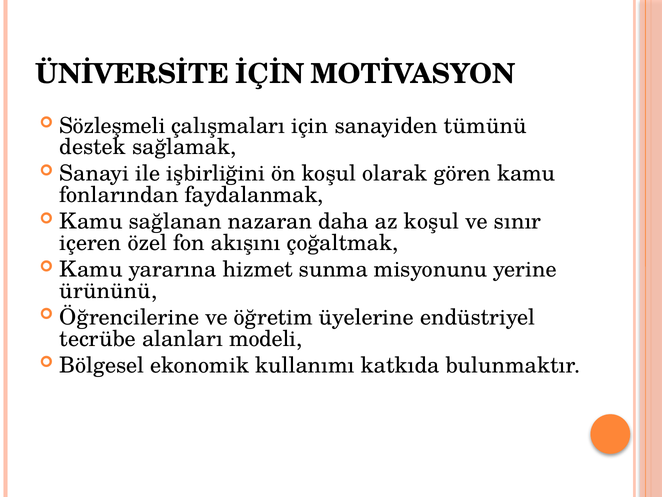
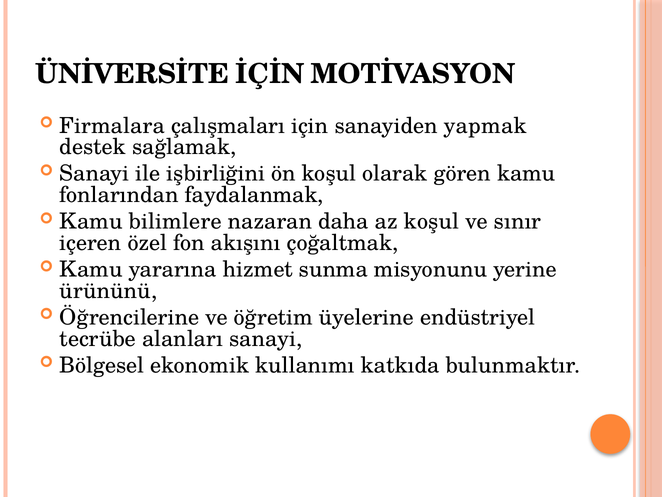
Sözleşmeli: Sözleşmeli -> Firmalara (112, 126)
tümünü: tümünü -> yapmak (485, 126)
sağlanan: sağlanan -> bilimlere (175, 221)
alanları modeli: modeli -> sanayi (266, 338)
